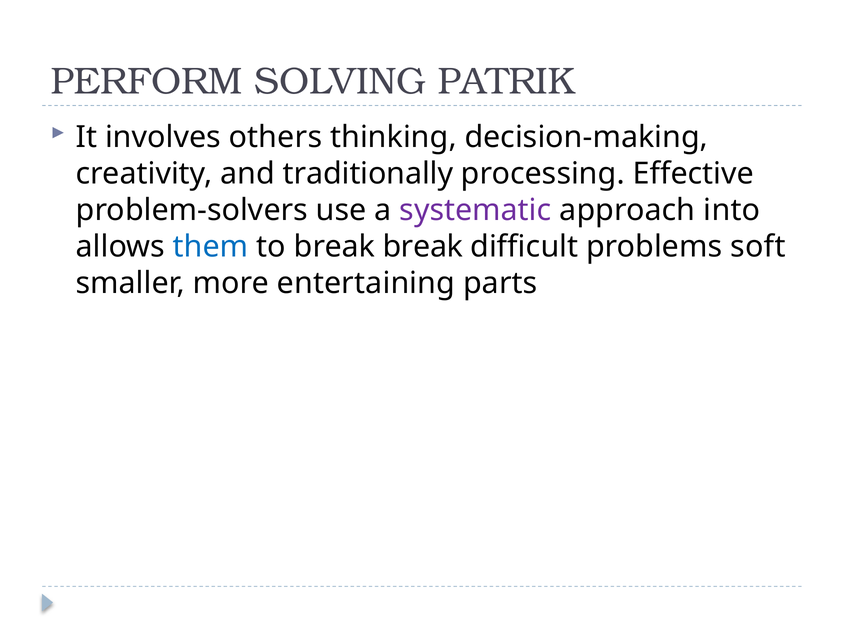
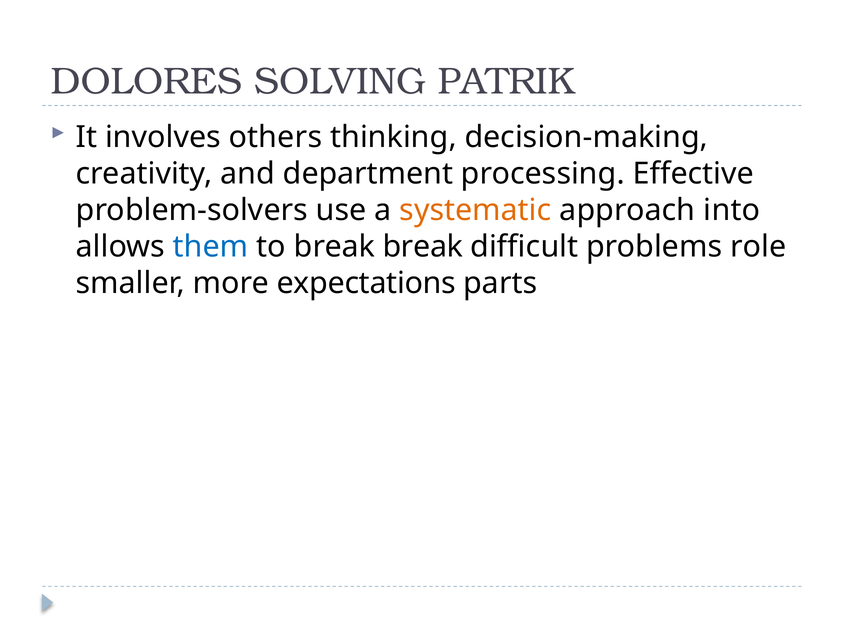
PERFORM: PERFORM -> DOLORES (146, 81)
traditionally: traditionally -> department (368, 174)
systematic colour: purple -> orange (475, 210)
soft: soft -> role (758, 247)
entertaining: entertaining -> expectations (366, 283)
